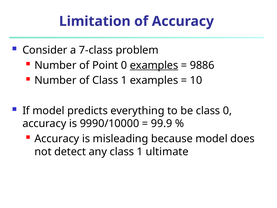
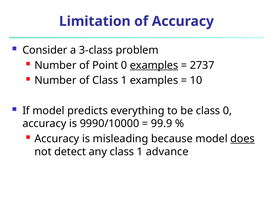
7-class: 7-class -> 3-class (96, 50)
9886: 9886 -> 2737 (202, 65)
does underline: none -> present (243, 139)
ultimate: ultimate -> advance (167, 151)
